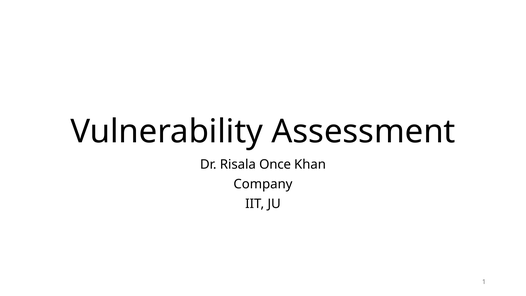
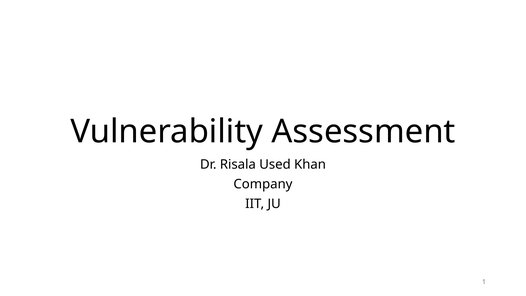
Once: Once -> Used (275, 164)
